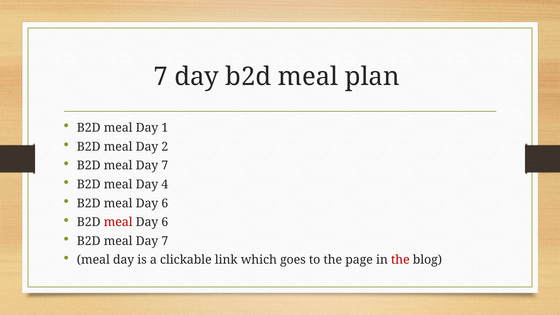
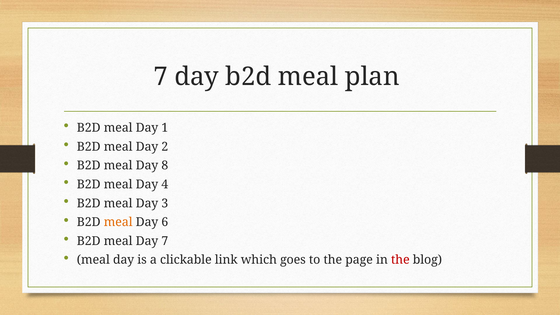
7: 7 -> 8 (165, 166)
6: 6 -> 3 (165, 203)
meal colour: red -> orange (118, 222)
